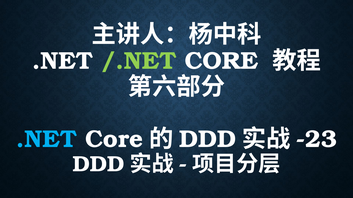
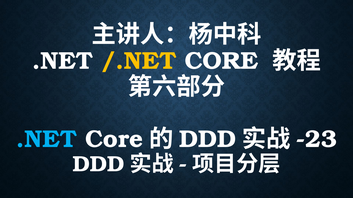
/.NET colour: light green -> yellow (139, 61)
